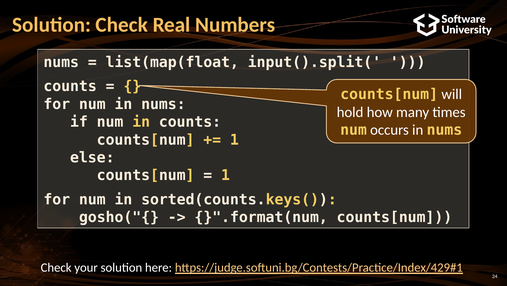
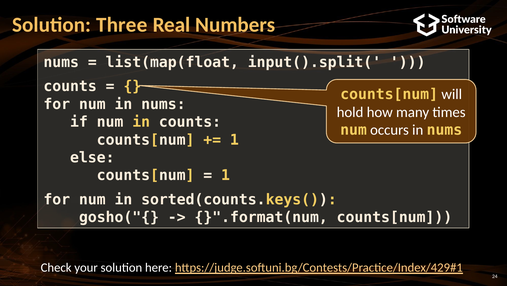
Solution Check: Check -> Three (122, 25)
